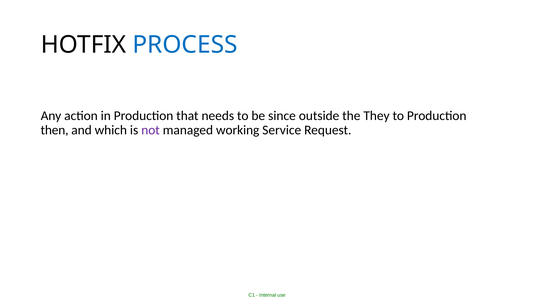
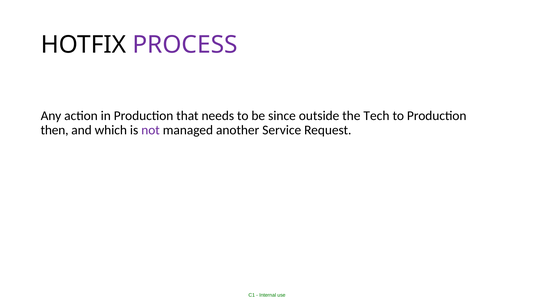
PROCESS colour: blue -> purple (185, 45)
They: They -> Tech (376, 116)
working: working -> another (238, 130)
